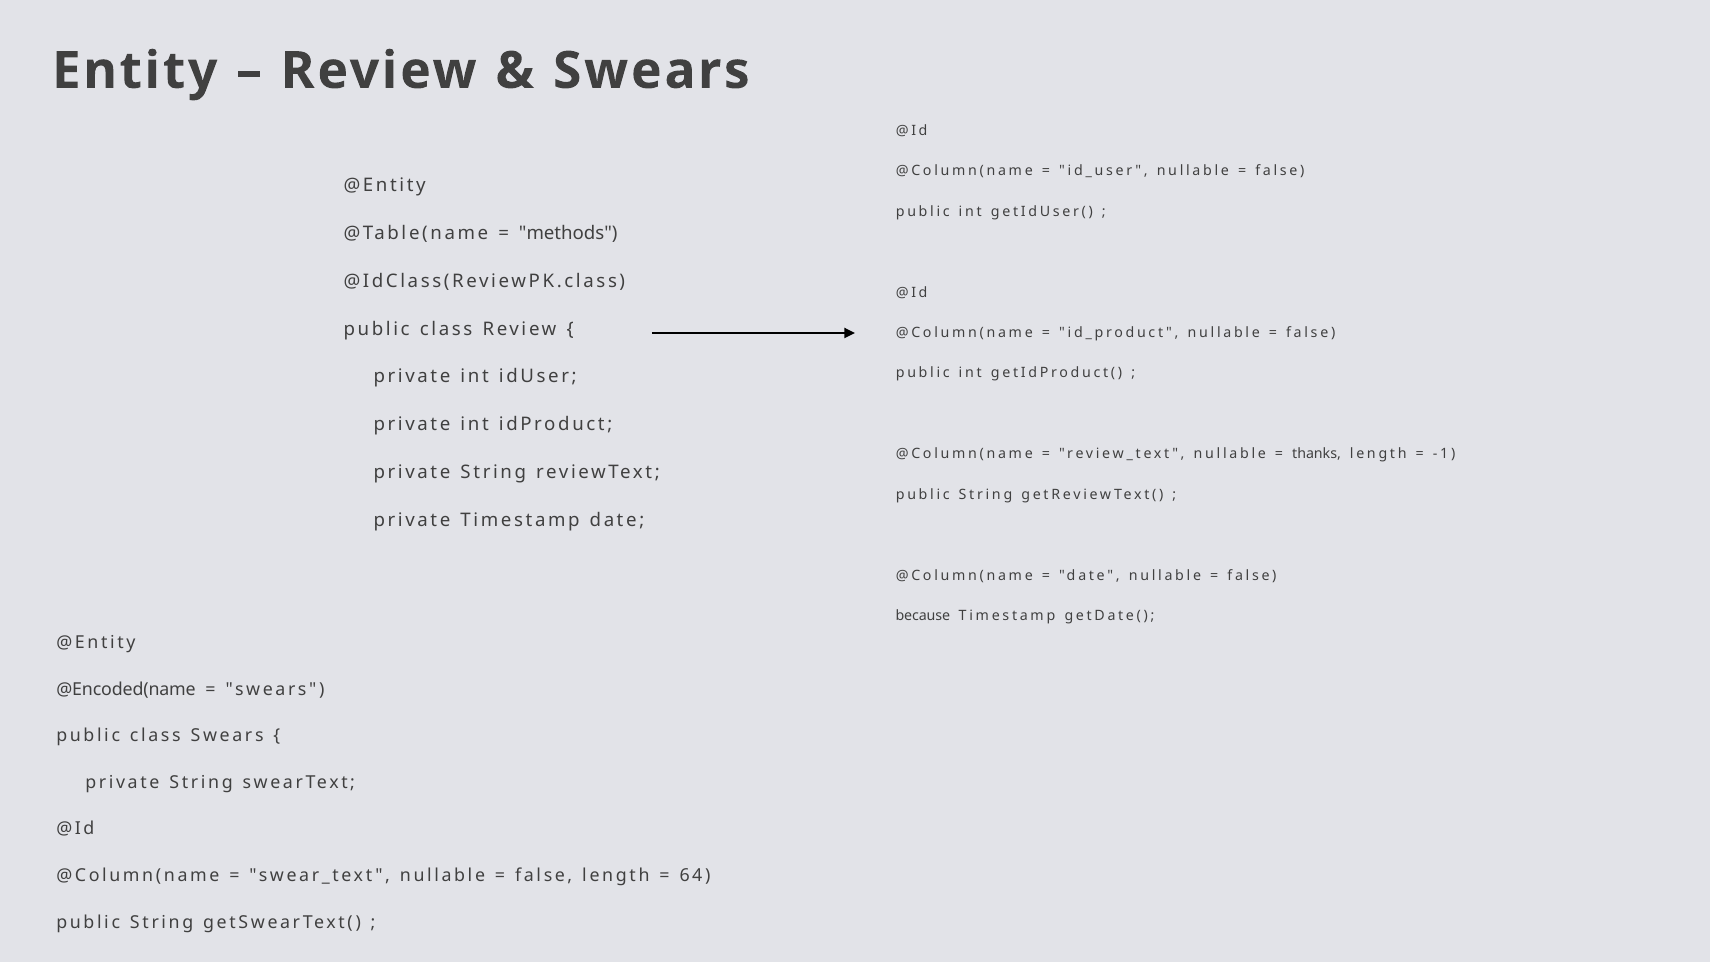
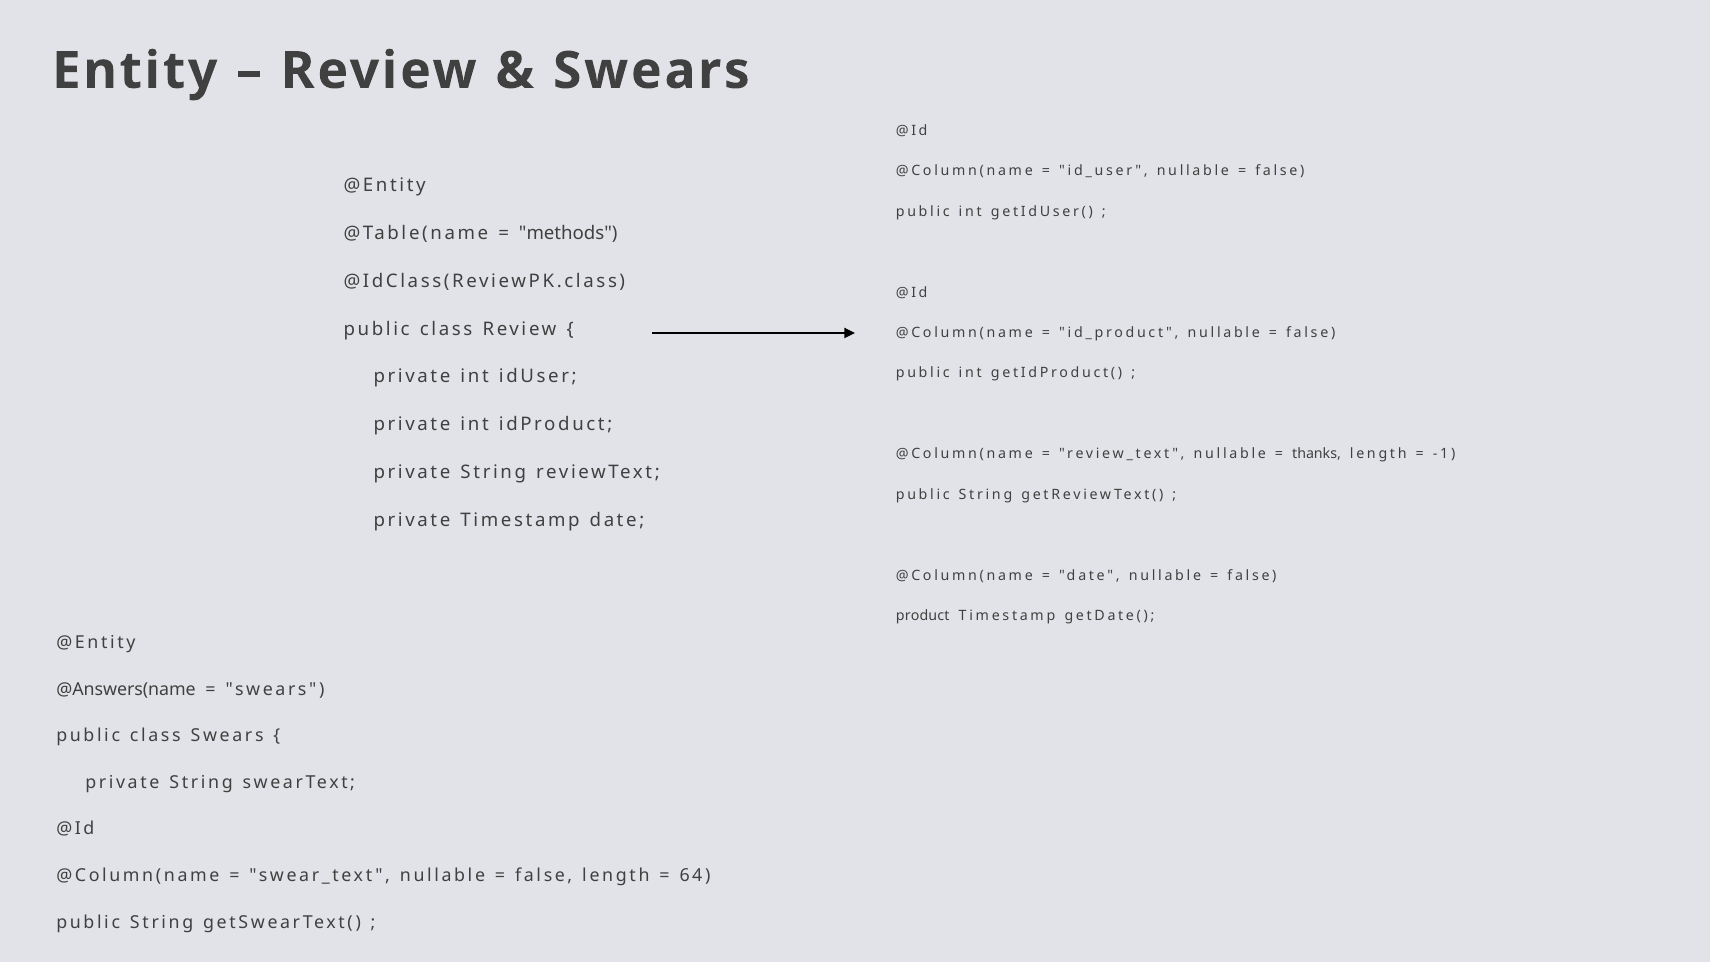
because: because -> product (923, 616)
@Encoded(name: @Encoded(name -> @Answers(name (126, 689)
